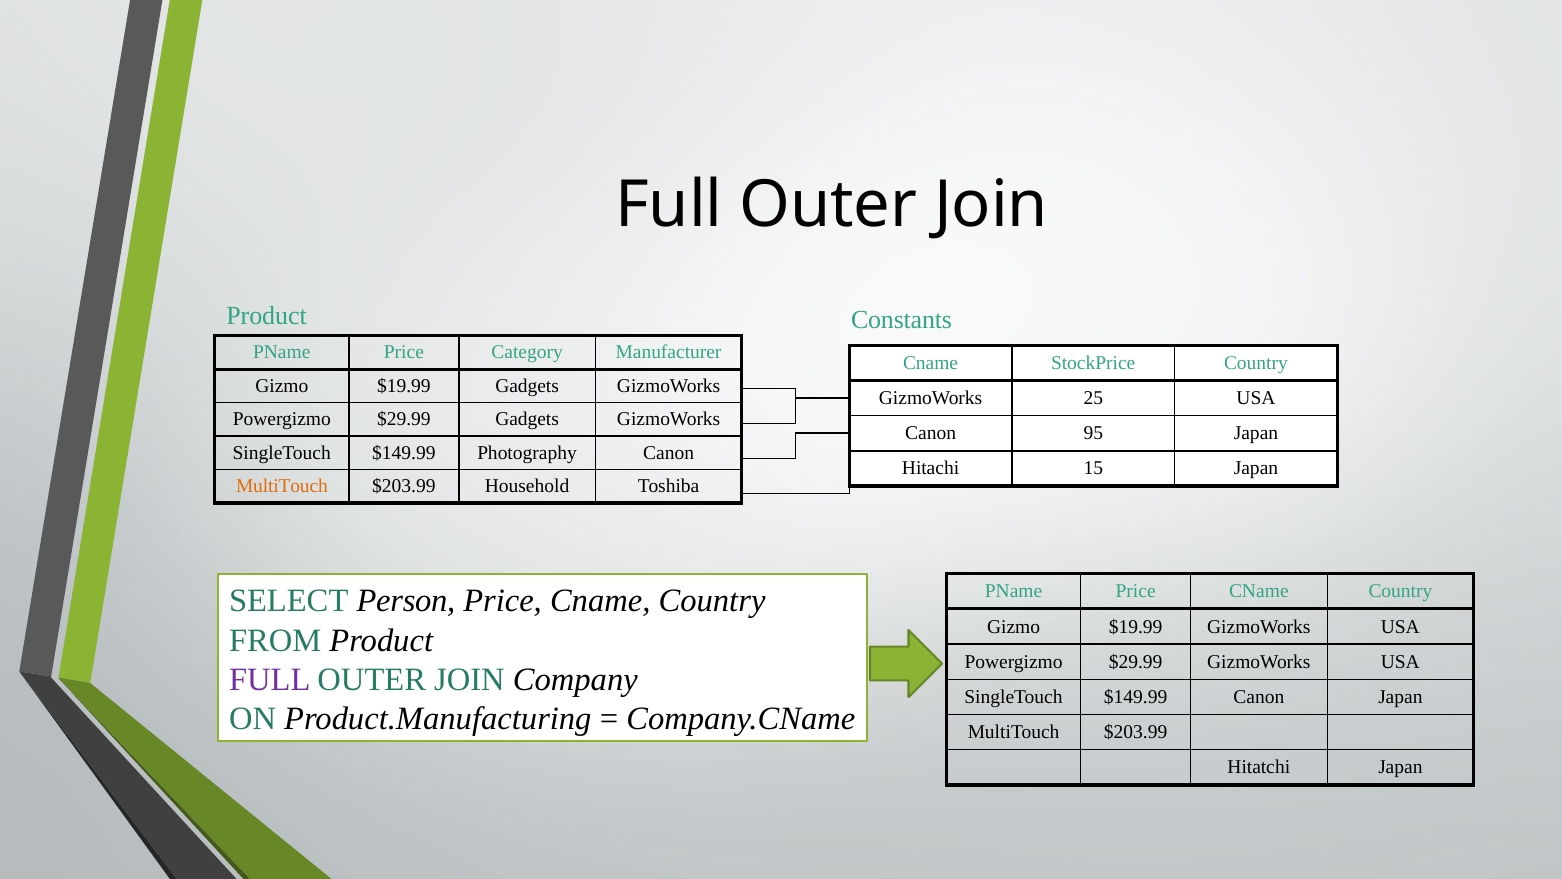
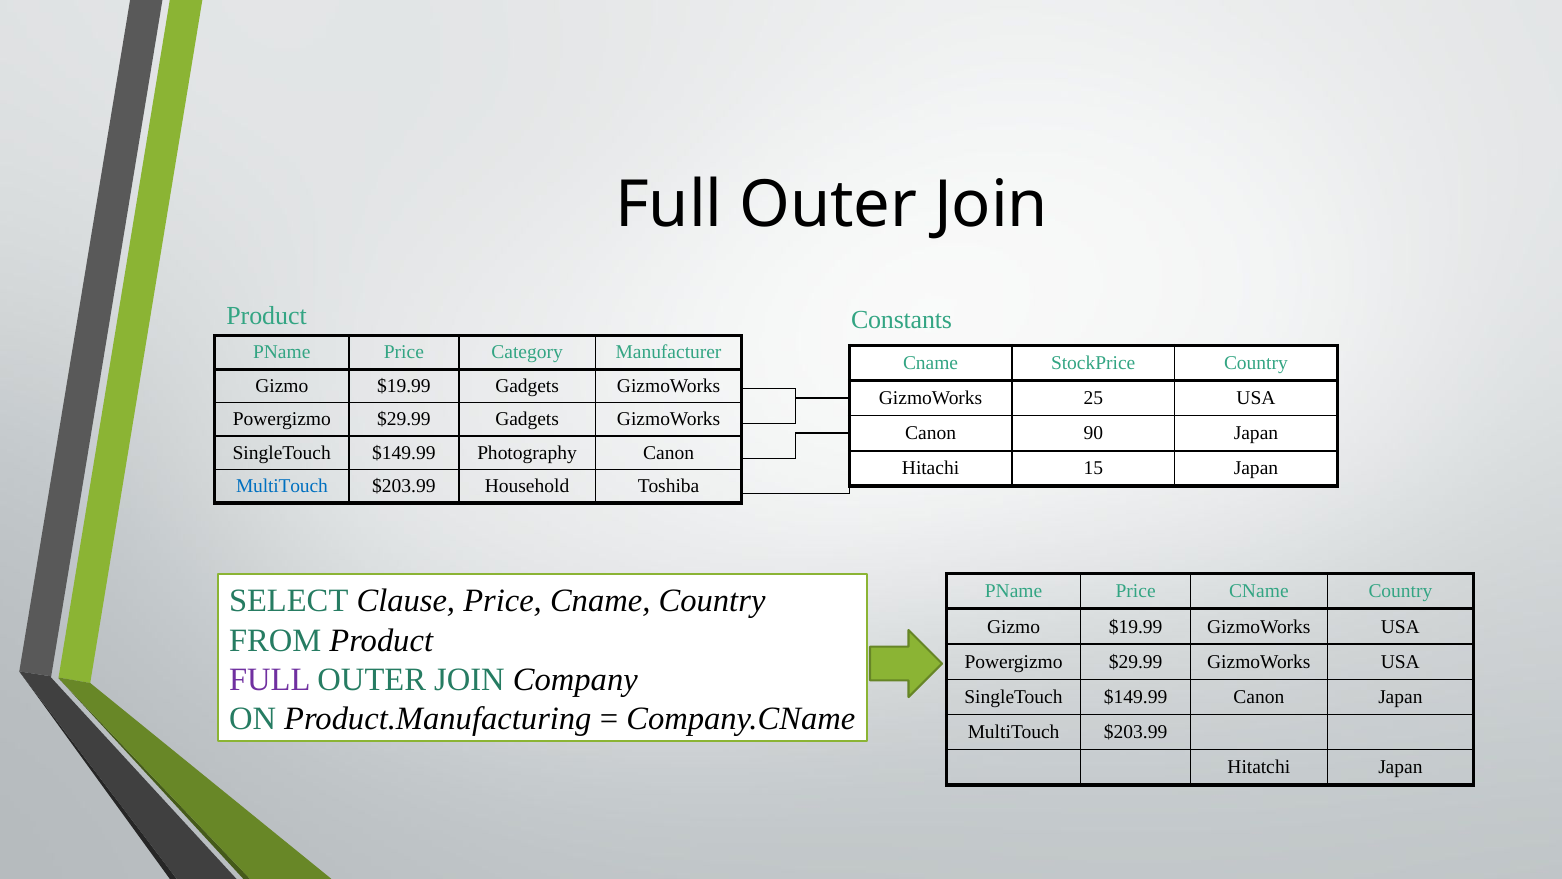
95: 95 -> 90 (1093, 433)
MultiTouch colour: orange -> blue (282, 486)
Person: Person -> Clause (406, 601)
